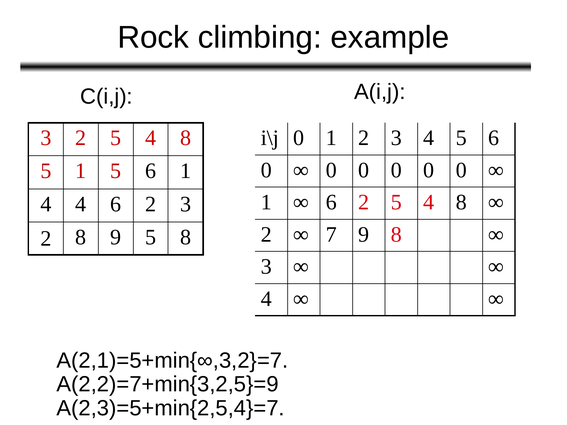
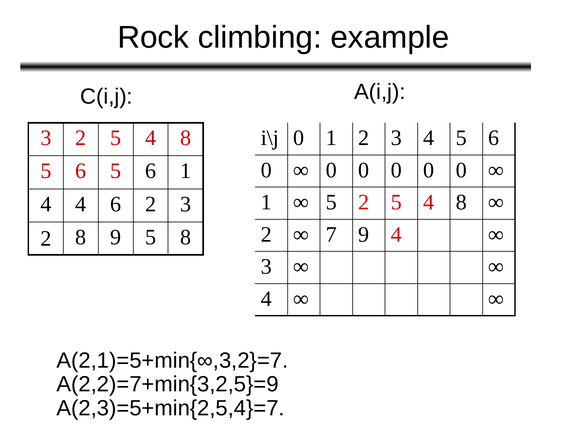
1: 1 -> 6 (81, 171)
6: 6 -> 5 (331, 202)
9 8: 8 -> 4 (396, 235)
